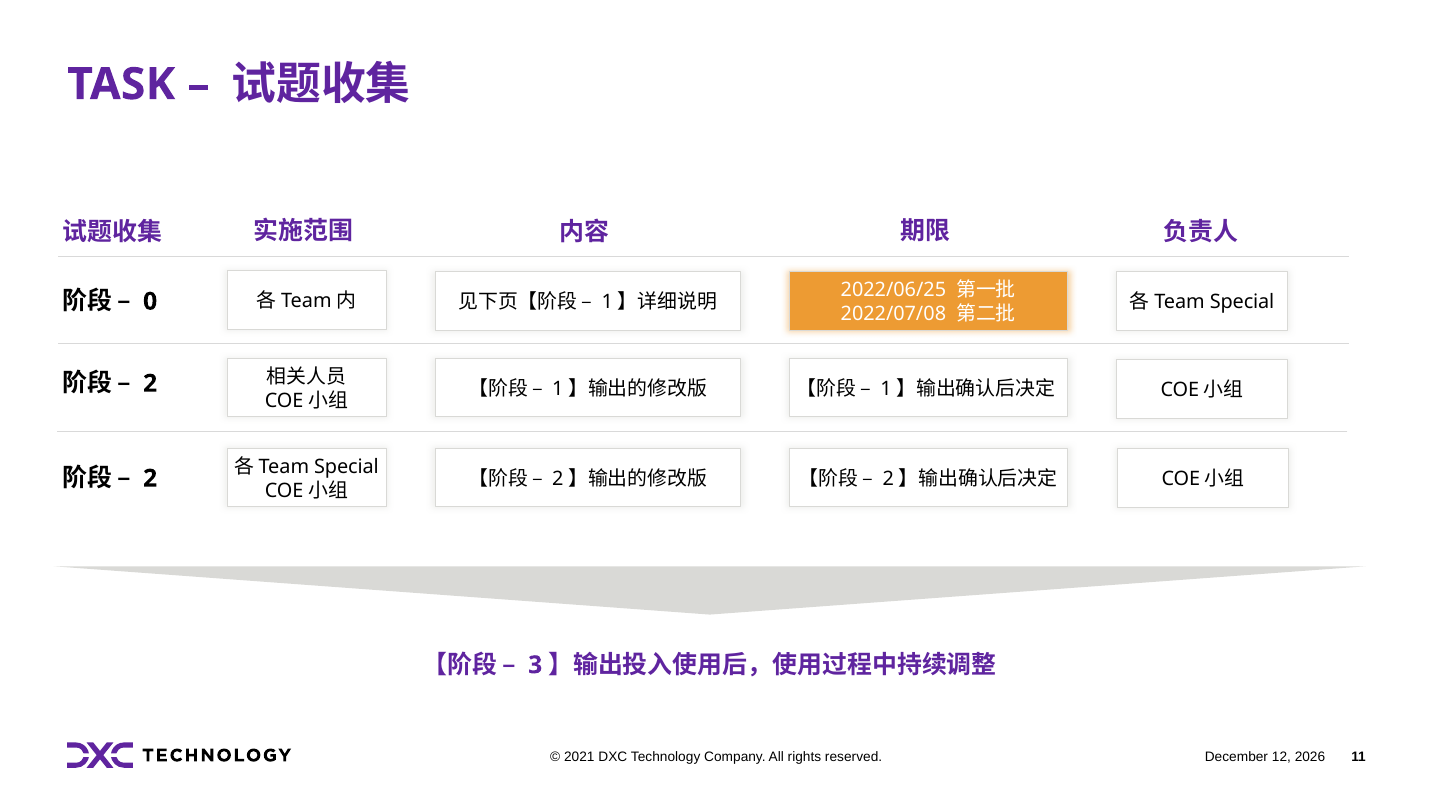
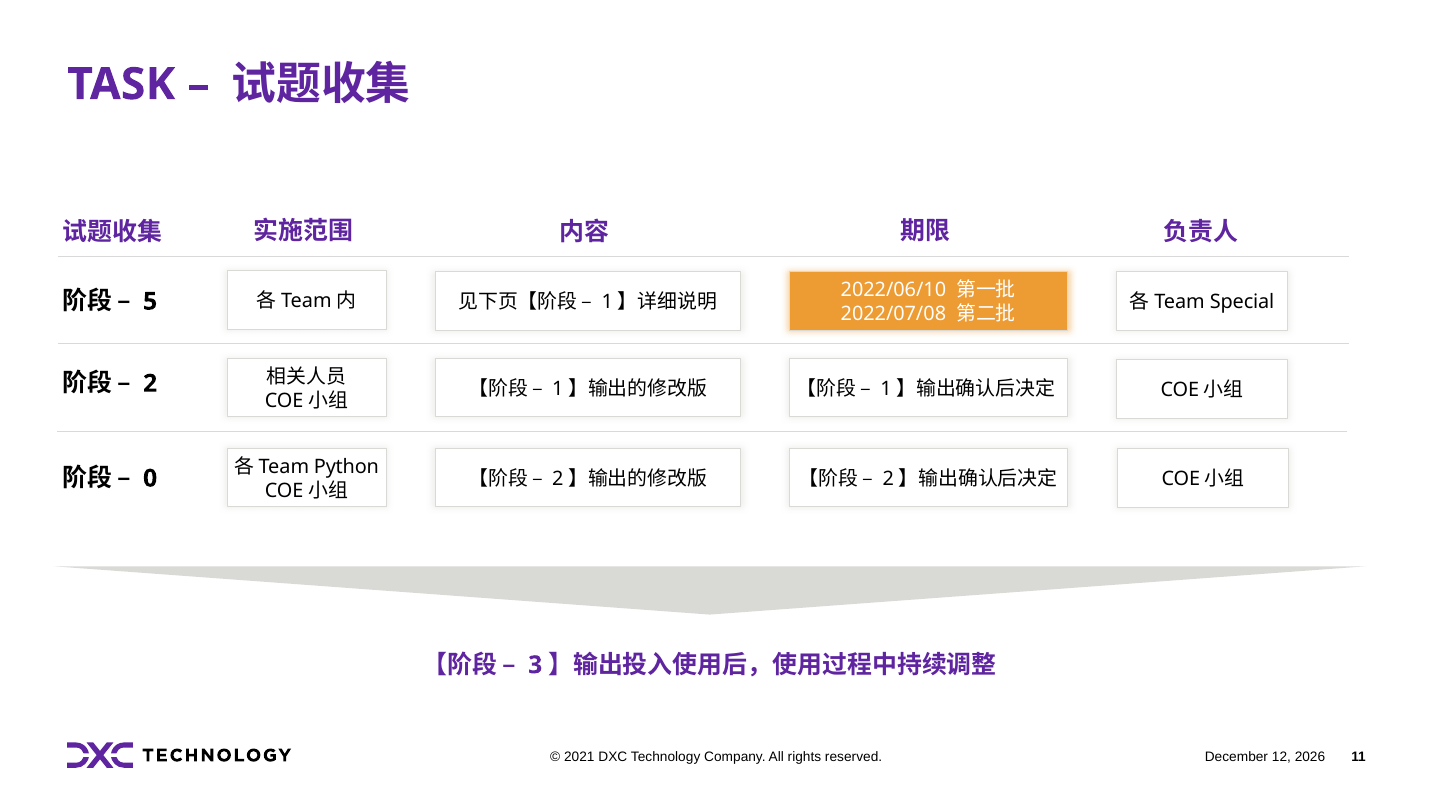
0: 0 -> 5 (150, 301)
2022/06/25: 2022/06/25 -> 2022/06/10 (893, 290)
Special: Special -> Python (346, 467)
2: 2 -> 0 (150, 478)
